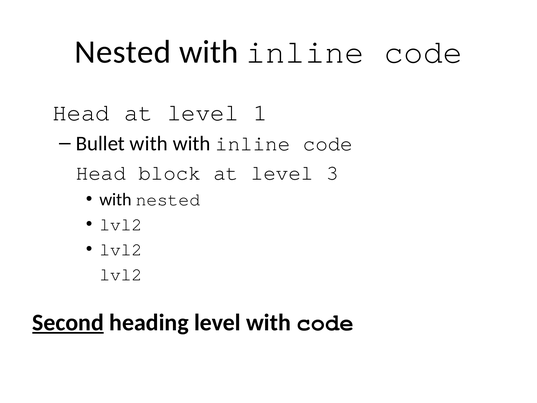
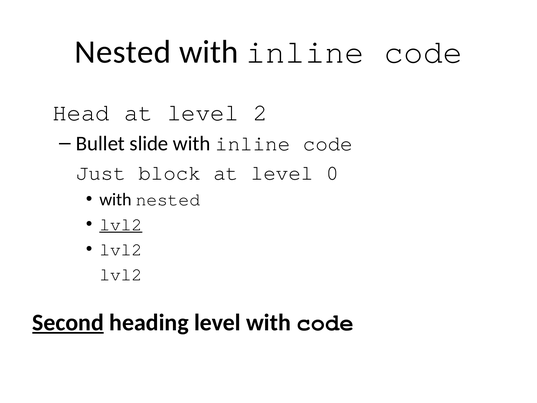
1: 1 -> 2 (260, 113)
Bullet with: with -> slide (149, 143)
Head: Head -> Just (101, 173)
3: 3 -> 0 (332, 173)
lvl2 underline: none -> present (121, 224)
